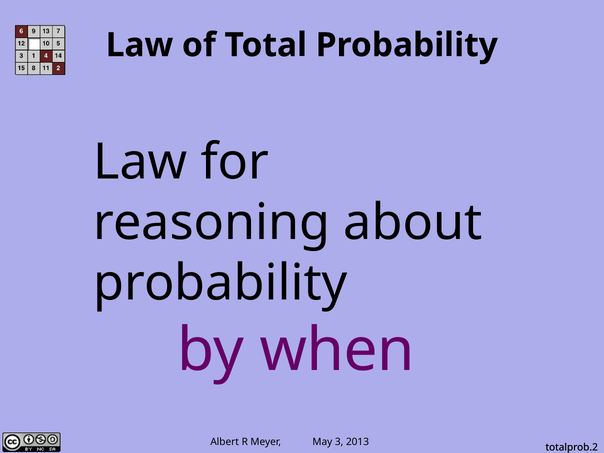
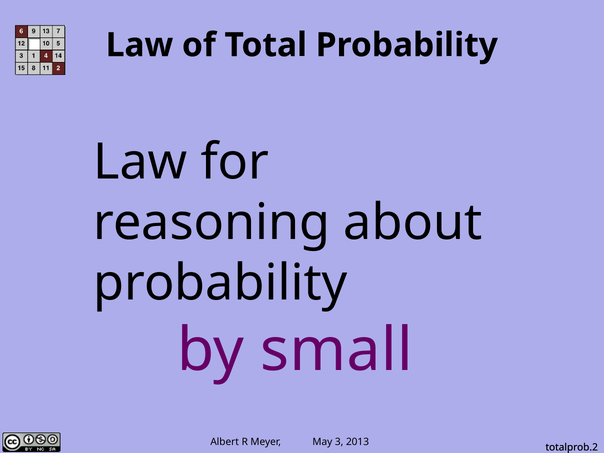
when: when -> small (337, 350)
